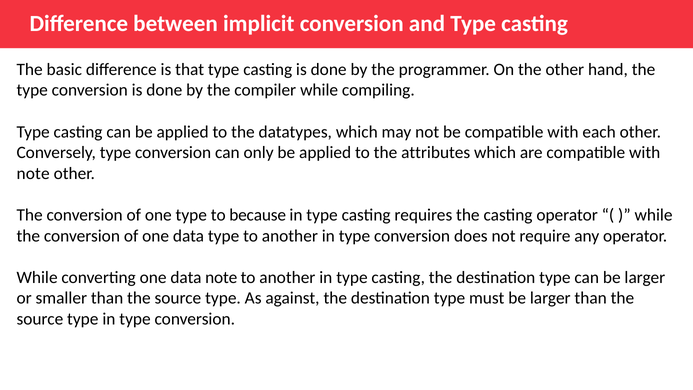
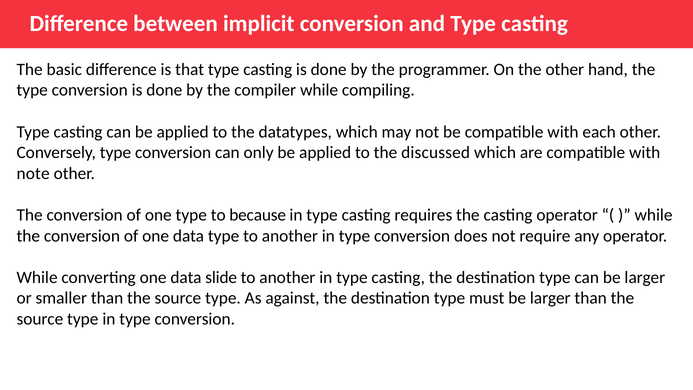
attributes: attributes -> discussed (436, 153)
data note: note -> slide (221, 277)
